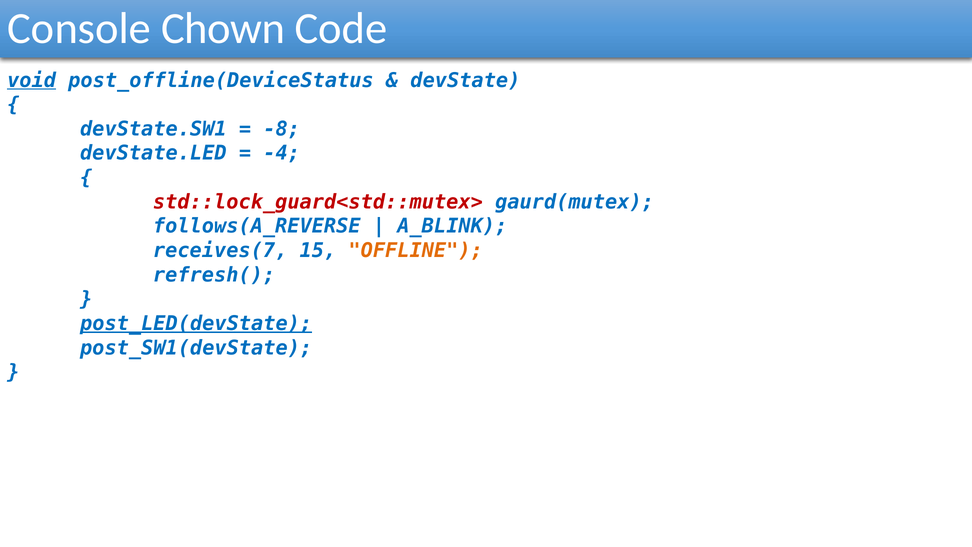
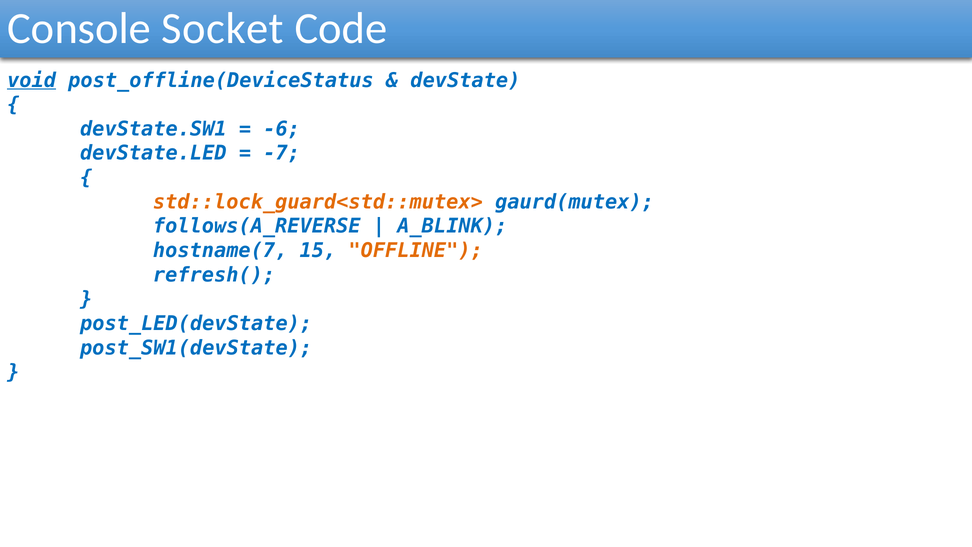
Chown: Chown -> Socket (223, 28)
-8: -8 -> -6 (282, 129)
-4: -4 -> -7 (282, 153)
std::lock_guard<std::mutex> colour: red -> orange (318, 202)
receives(7: receives(7 -> hostname(7 (220, 250)
post_LED(devState underline: present -> none (196, 323)
